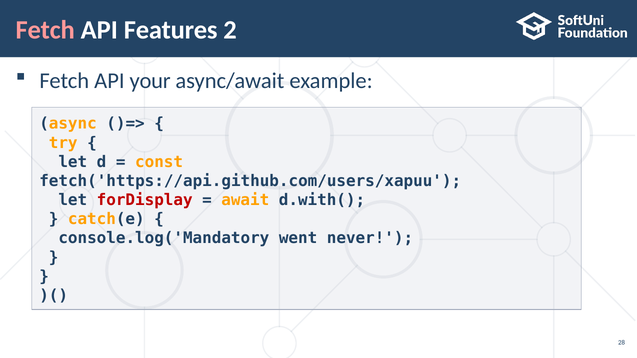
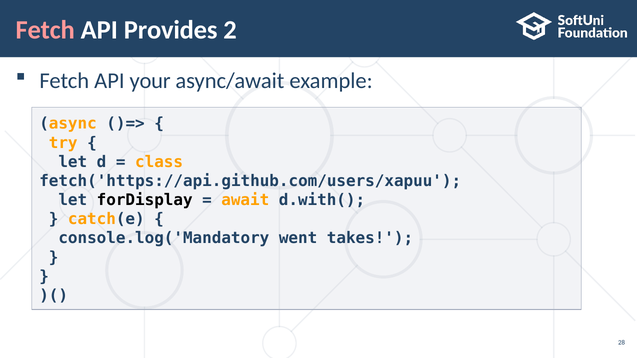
Features: Features -> Provides (171, 30)
const: const -> class (159, 162)
forDisplay colour: red -> black (145, 200)
never: never -> takes (370, 239)
